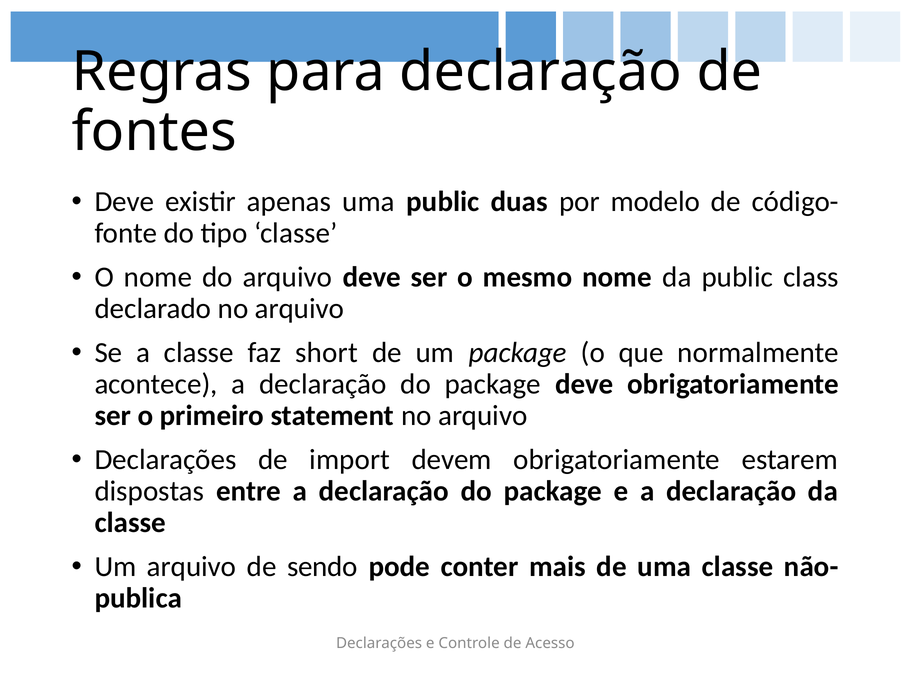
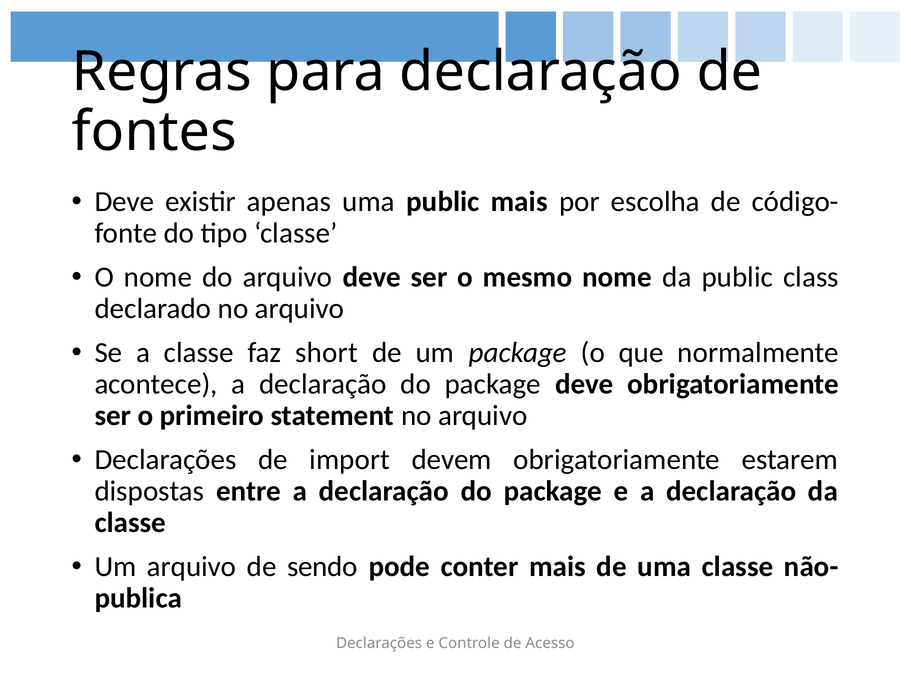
public duas: duas -> mais (519, 202)
modelo: modelo -> escolha (655, 202)
